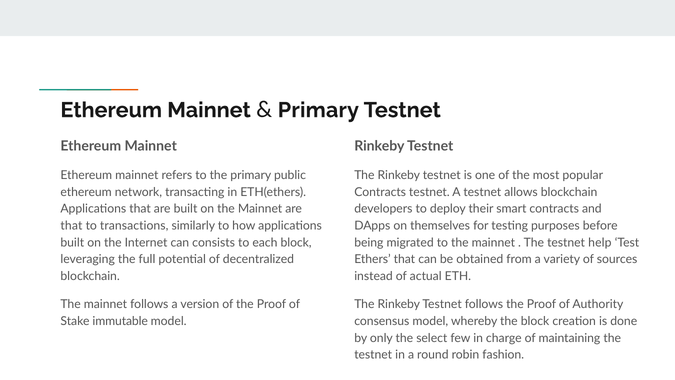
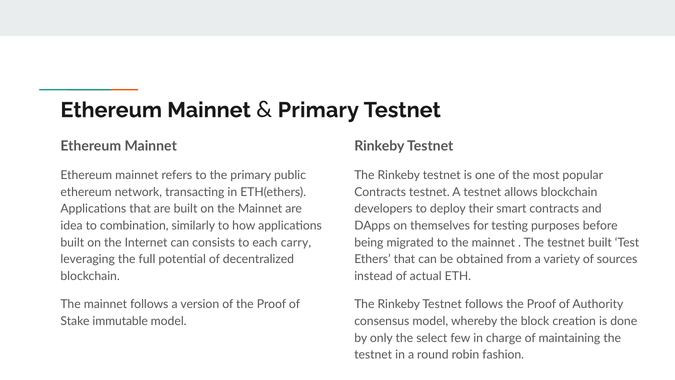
that: that -> idea (72, 226)
transactions: transactions -> combination (134, 226)
each block: block -> carry (296, 242)
testnet help: help -> built (600, 242)
